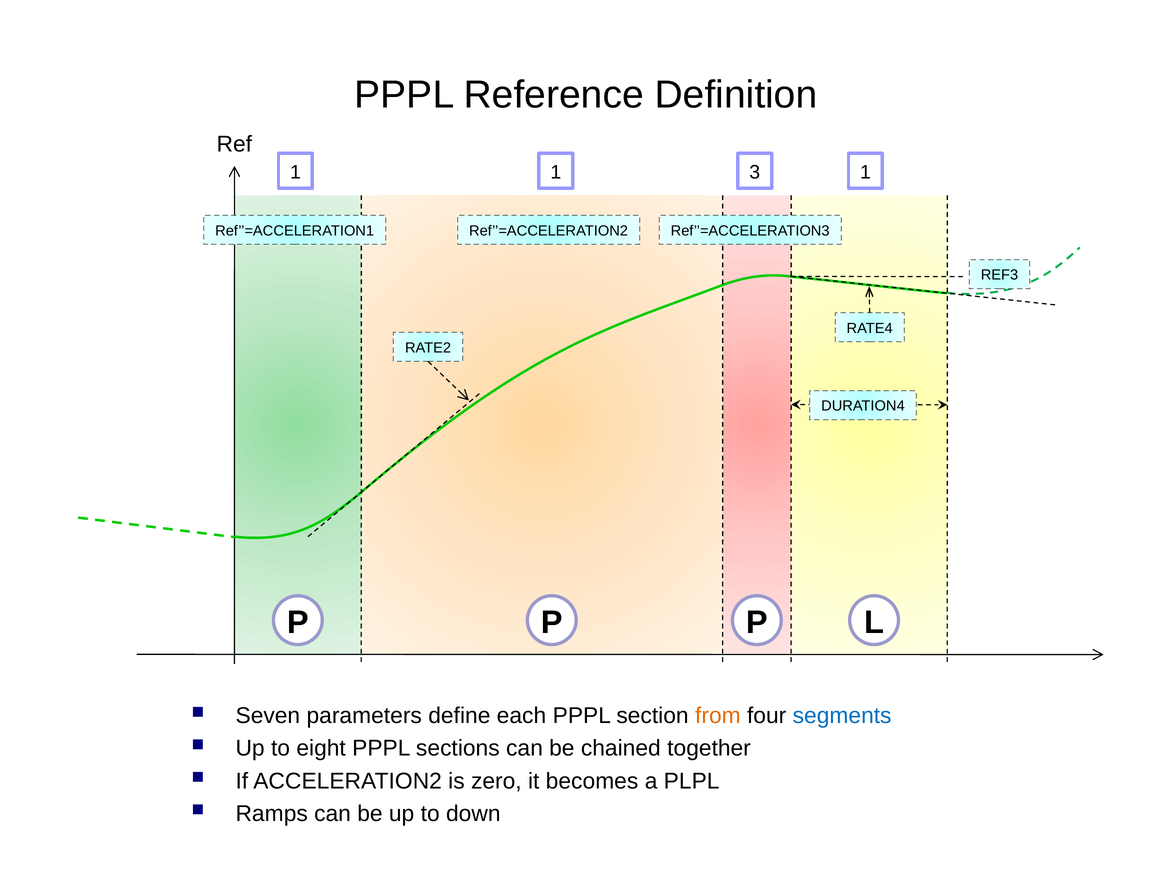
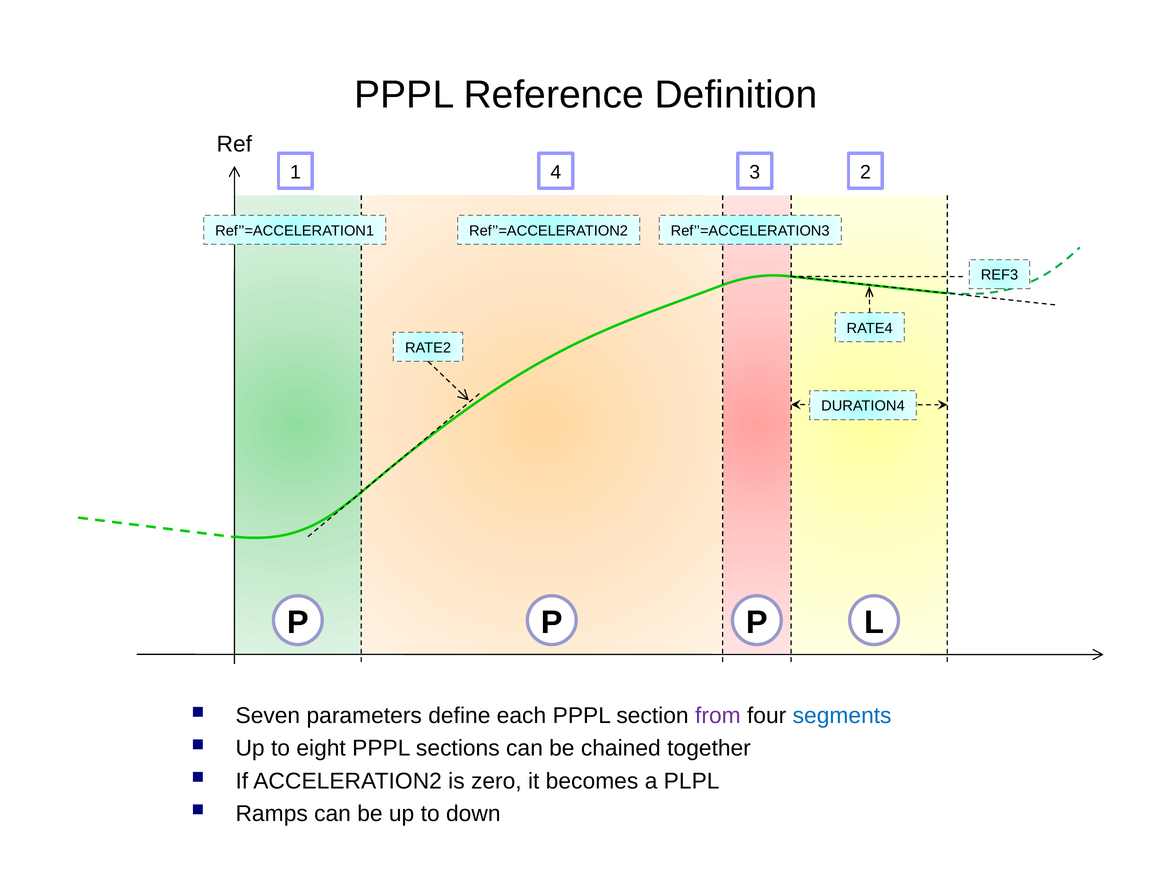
1 1: 1 -> 4 (556, 172)
3 1: 1 -> 2 (865, 172)
from colour: orange -> purple (718, 716)
